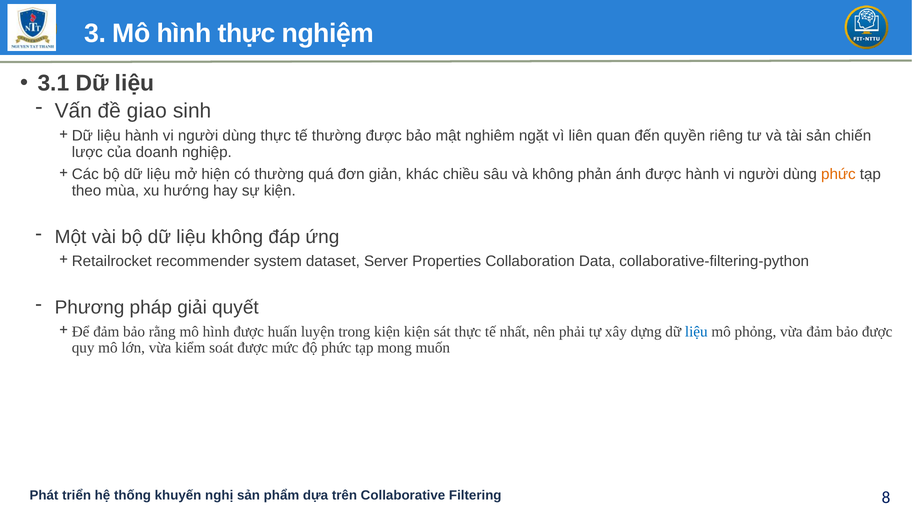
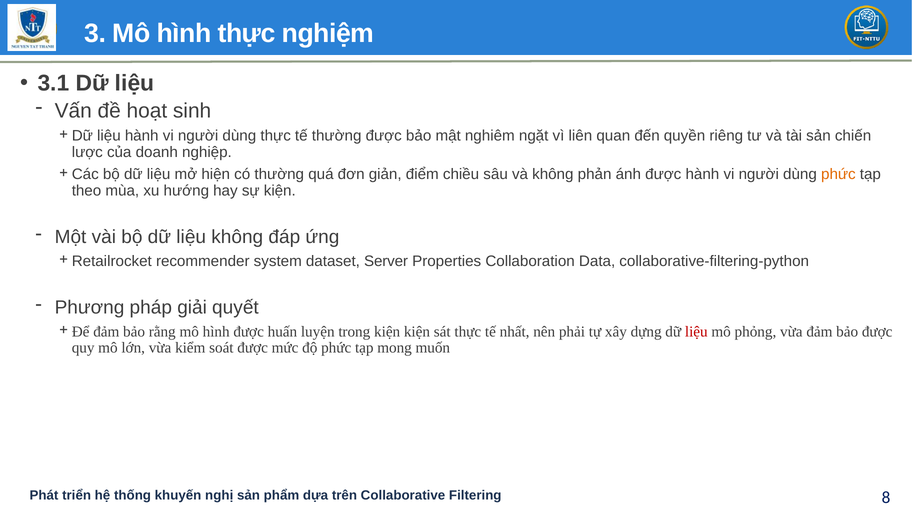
giao: giao -> hoạt (147, 111)
khác: khác -> điểm (422, 174)
liệu colour: blue -> red (696, 332)
